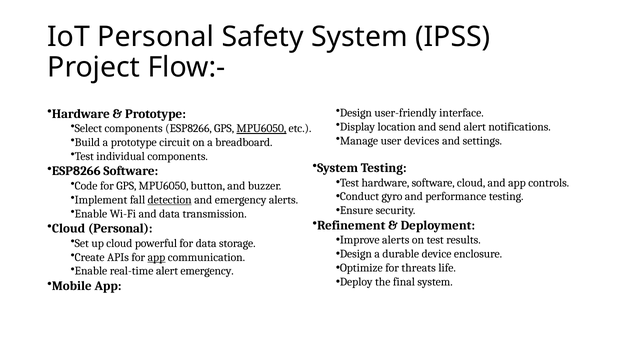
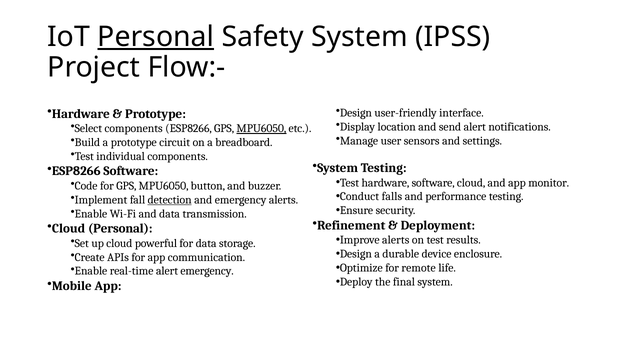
Personal underline: none -> present (156, 37)
devices: devices -> sensors (422, 141)
controls: controls -> monitor (549, 183)
gyro: gyro -> falls (392, 197)
app underline: present -> none (156, 257)
threats: threats -> remote (419, 268)
